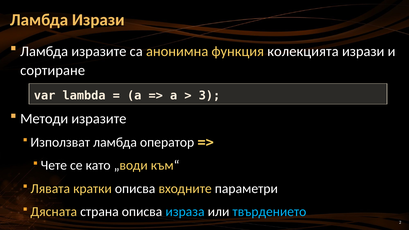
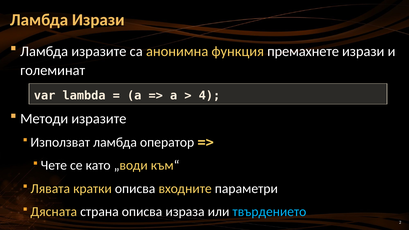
колекцията: колекцията -> премахнете (303, 51)
сортиране: сортиране -> големинат (53, 70)
3: 3 -> 4 (209, 95)
израза colour: light blue -> white (185, 212)
